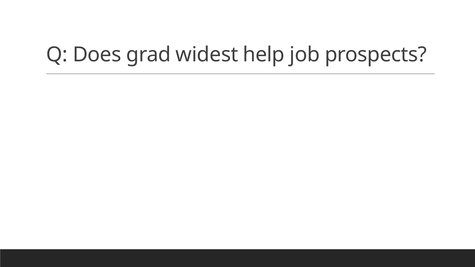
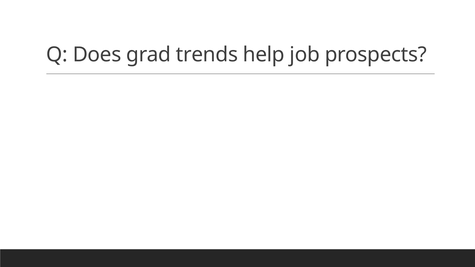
widest: widest -> trends (207, 55)
